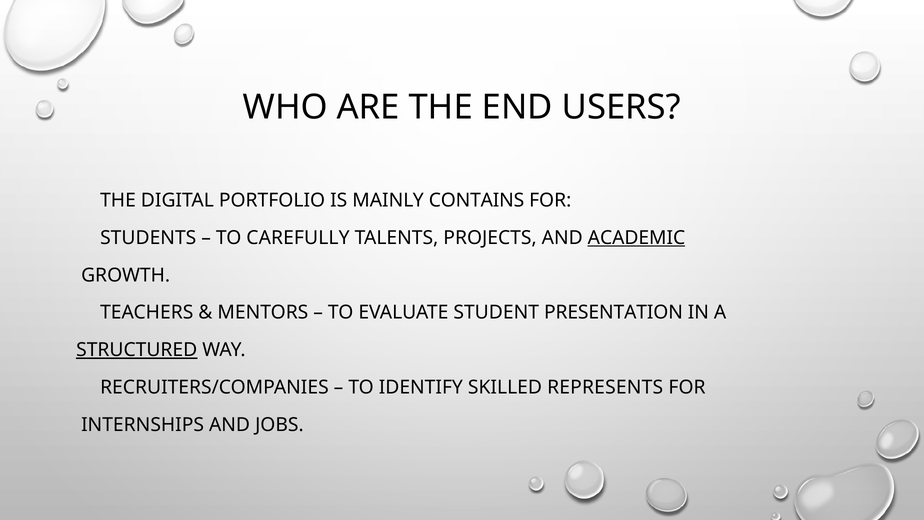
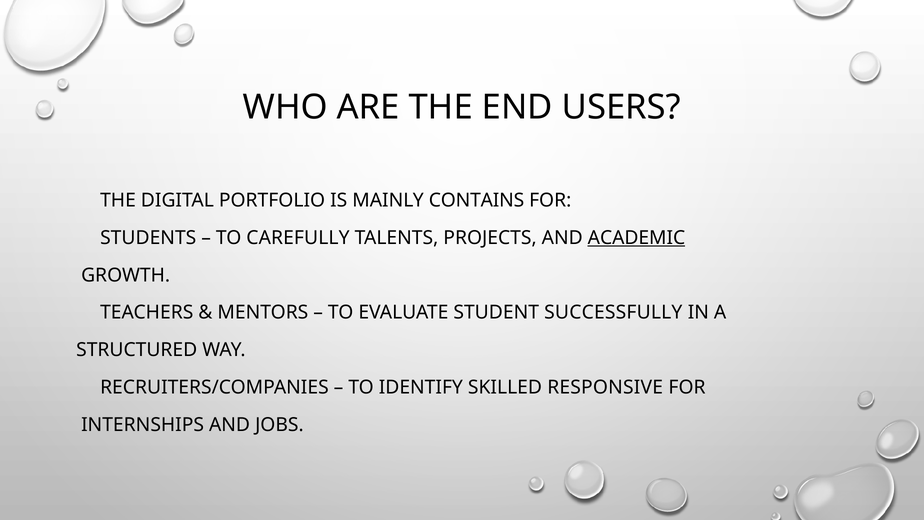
PRESENTATION: PRESENTATION -> SUCCESSFULLY (613, 312)
STRUCTURED underline: present -> none (137, 350)
REPRESENTS: REPRESENTS -> RESPONSIVE (605, 387)
